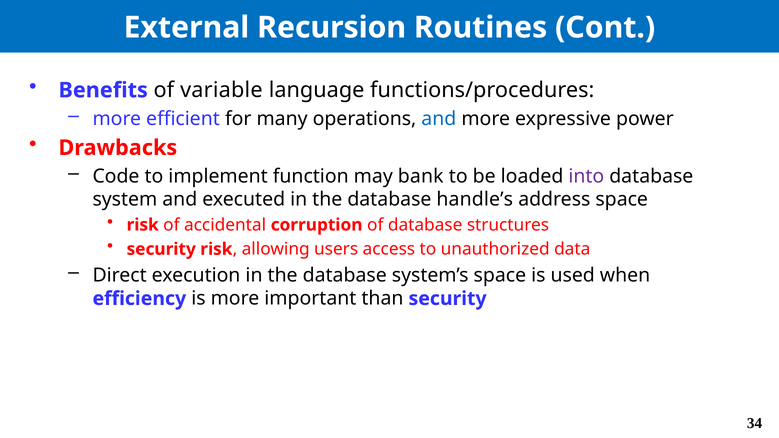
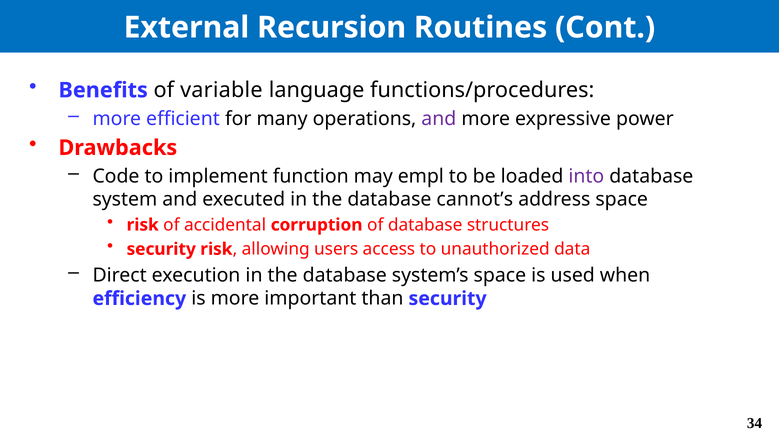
and colour: blue -> purple (439, 119)
bank: bank -> empl (421, 176)
handle’s: handle’s -> cannot’s (475, 200)
